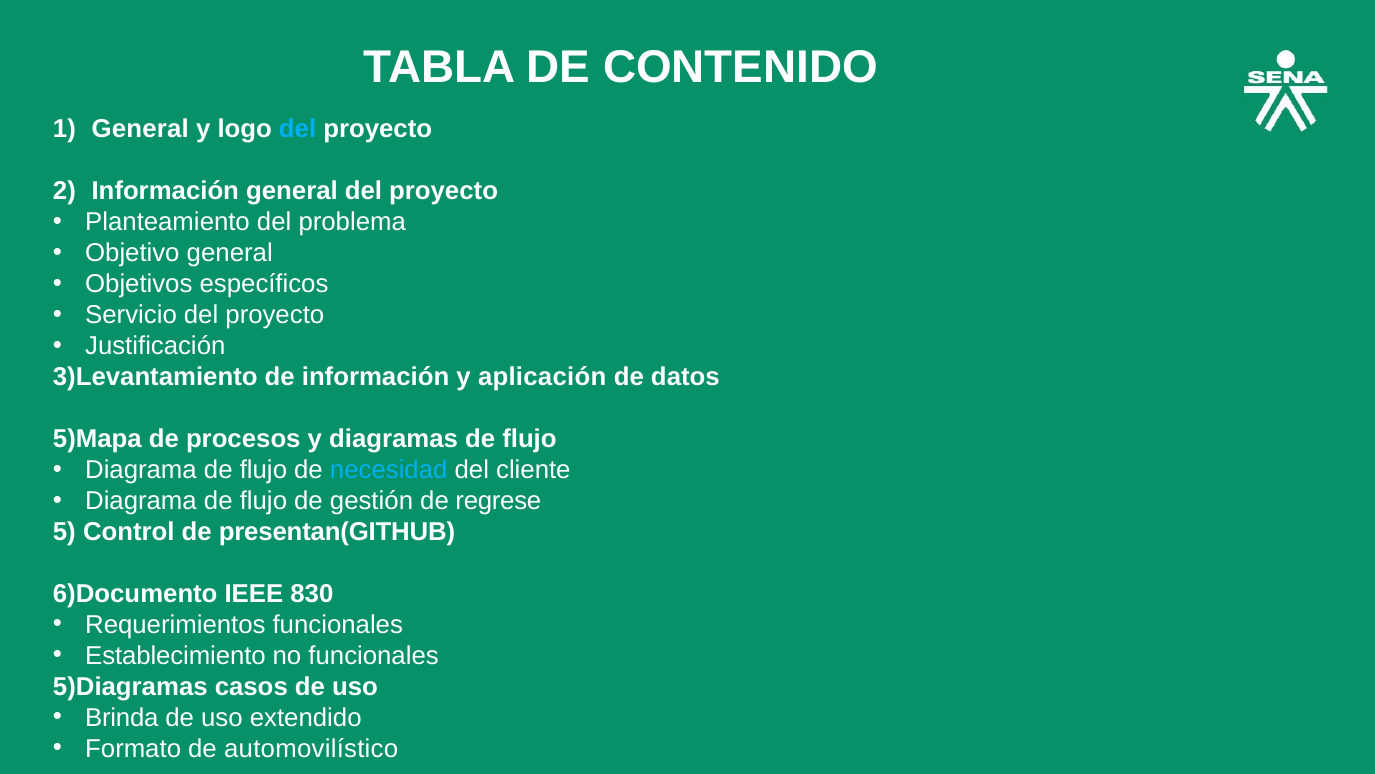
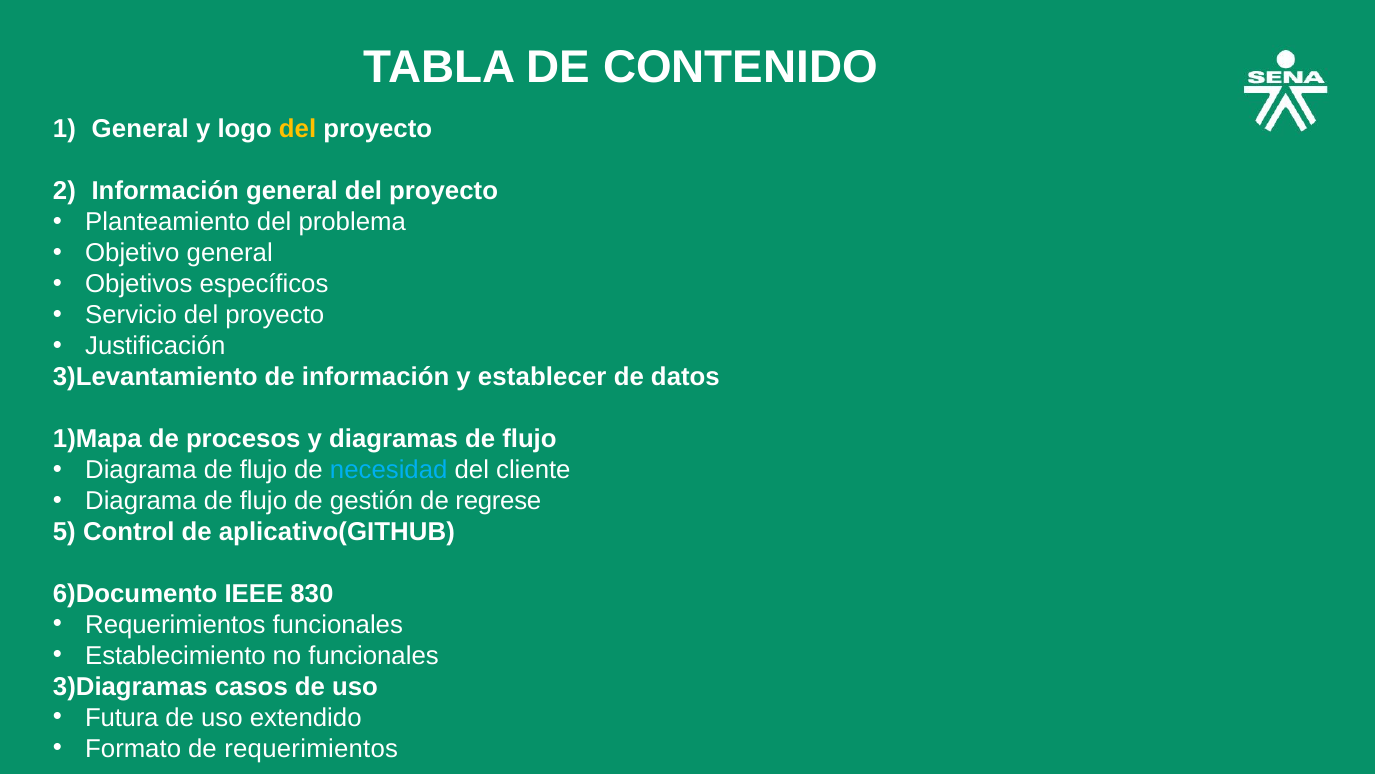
del colour: light blue -> yellow (298, 129)
aplicación: aplicación -> establecer (542, 377)
5)Mapa: 5)Mapa -> 1)Mapa (97, 439)
presentan(GITHUB: presentan(GITHUB -> aplicativo(GITHUB (337, 531)
5)Diagramas: 5)Diagramas -> 3)Diagramas (130, 686)
Brinda: Brinda -> Futura (122, 717)
de automovilístico: automovilístico -> requerimientos (311, 748)
